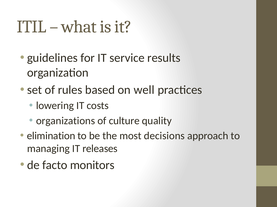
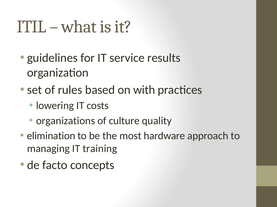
well: well -> with (144, 90)
decisions: decisions -> hardware (164, 136)
releases: releases -> training (100, 149)
monitors: monitors -> concepts (92, 166)
